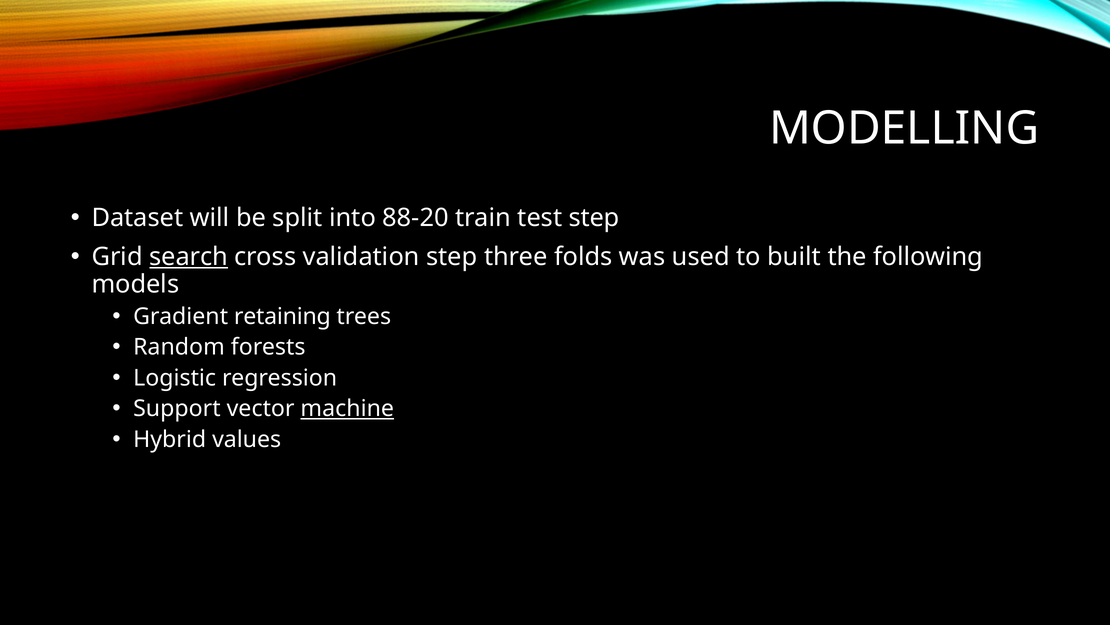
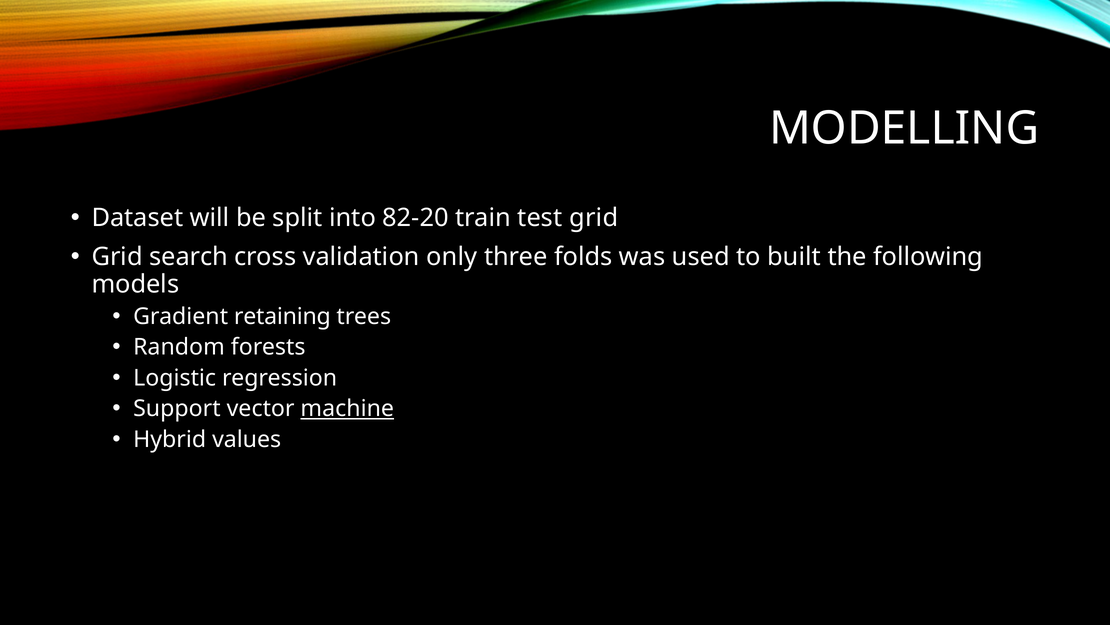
88-20: 88-20 -> 82-20 (416, 218)
test step: step -> grid (594, 218)
search underline: present -> none (189, 257)
validation step: step -> only (452, 257)
